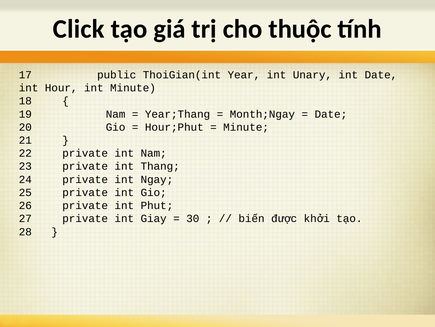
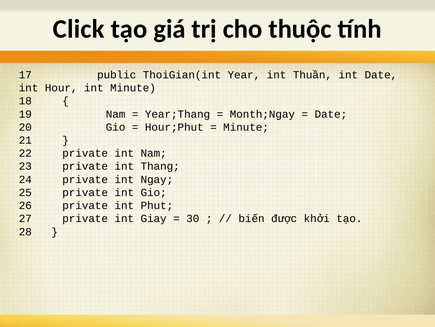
Unary: Unary -> Thuần (312, 75)
